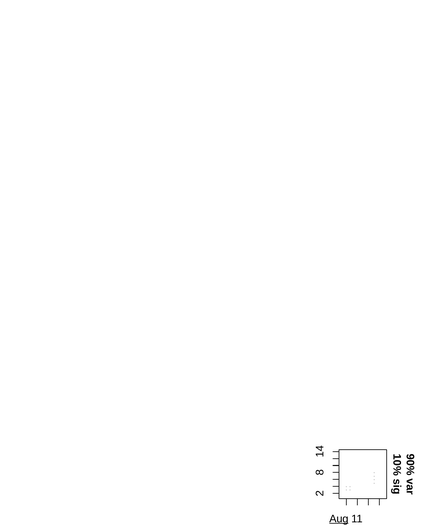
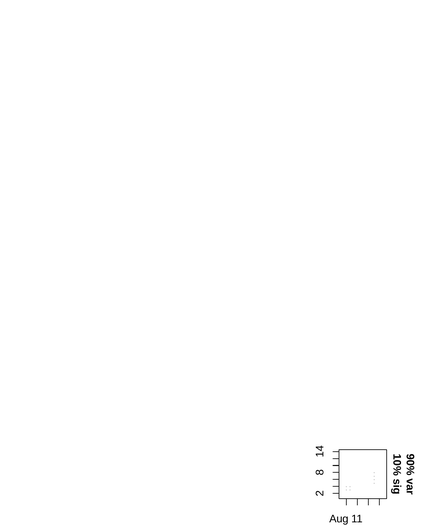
Aug underline: present -> none (339, 518)
